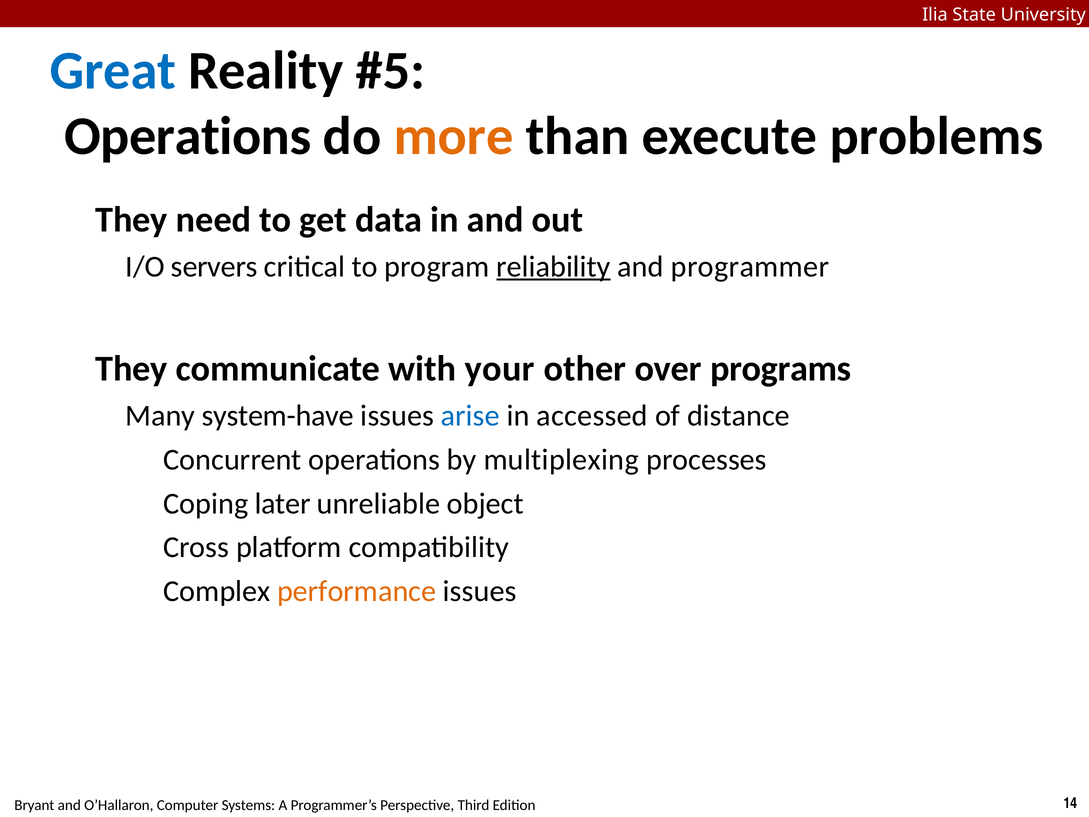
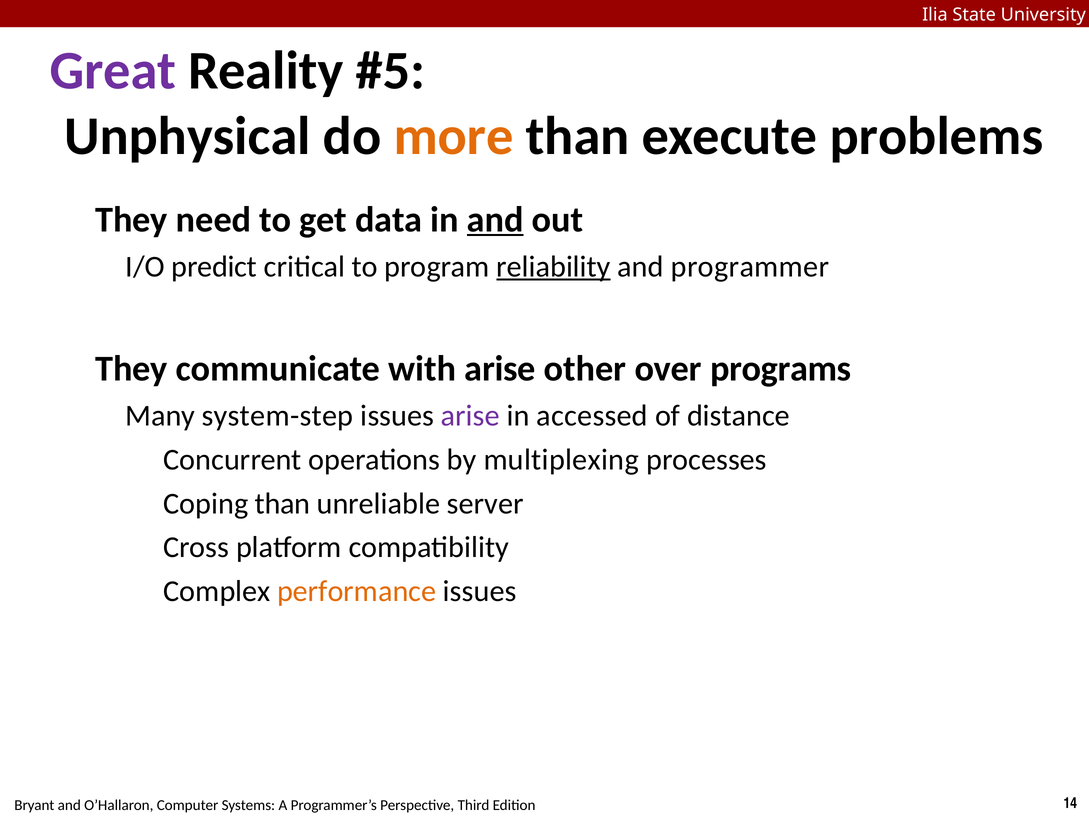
Great colour: blue -> purple (113, 71)
Operations: Operations -> Unphysical (187, 136)
and underline: none -> present (495, 219)
servers: servers -> predict (214, 267)
with your: your -> arise (500, 369)
system-have: system-have -> system-step (278, 416)
arise colour: blue -> purple (470, 416)
later: later -> than (283, 503)
object: object -> server (485, 503)
